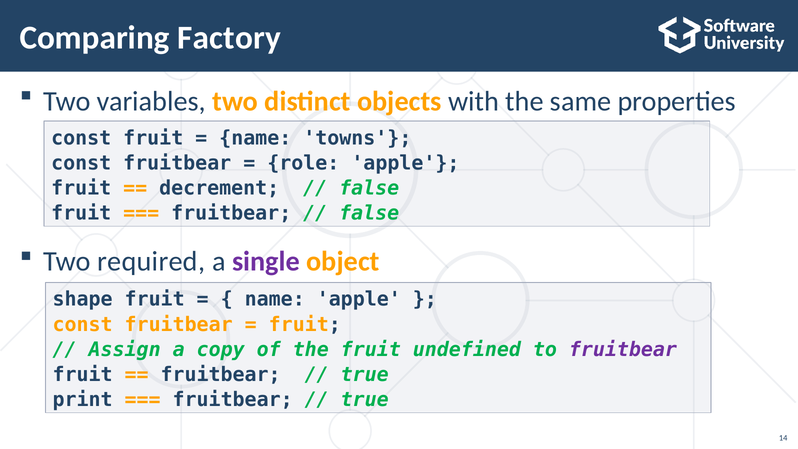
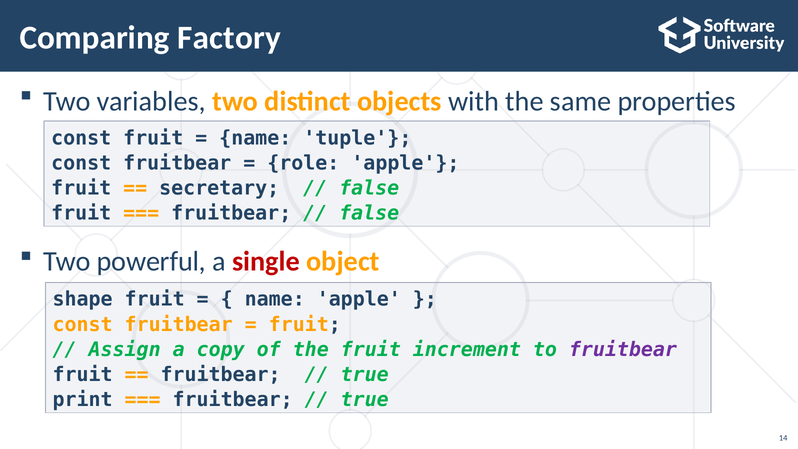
towns: towns -> tuple (357, 138)
decrement: decrement -> secretary (219, 188)
required: required -> powerful (151, 262)
single colour: purple -> red (266, 262)
undefined: undefined -> increment (467, 350)
